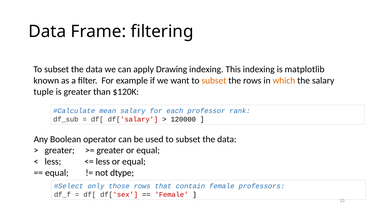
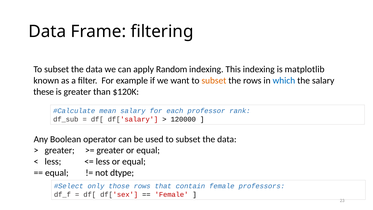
Drawing: Drawing -> Random (172, 69)
which colour: orange -> blue (284, 80)
tuple: tuple -> these (44, 92)
